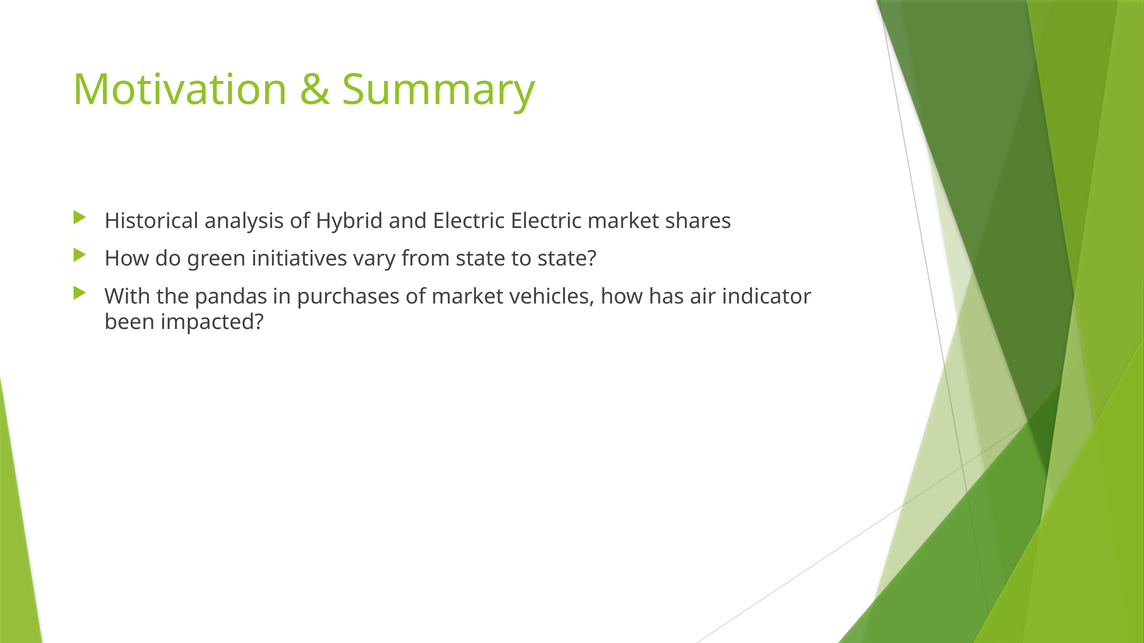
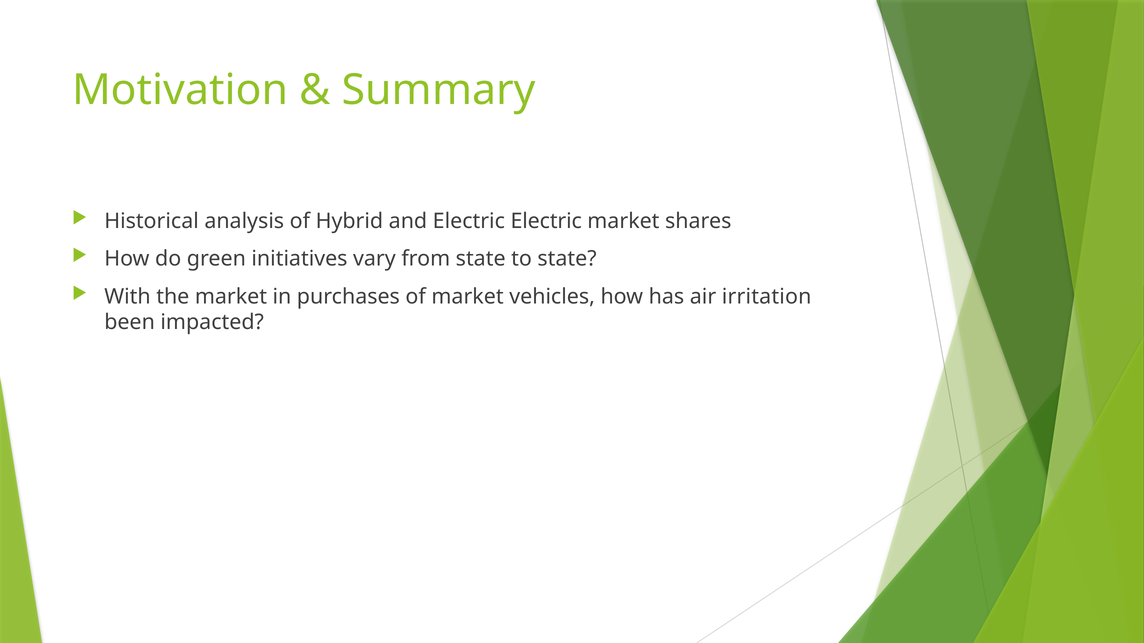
the pandas: pandas -> market (231, 297)
indicator: indicator -> irritation (767, 297)
